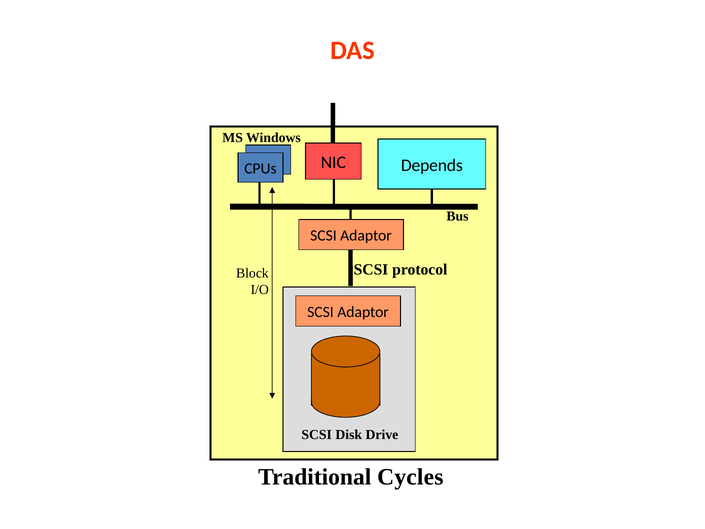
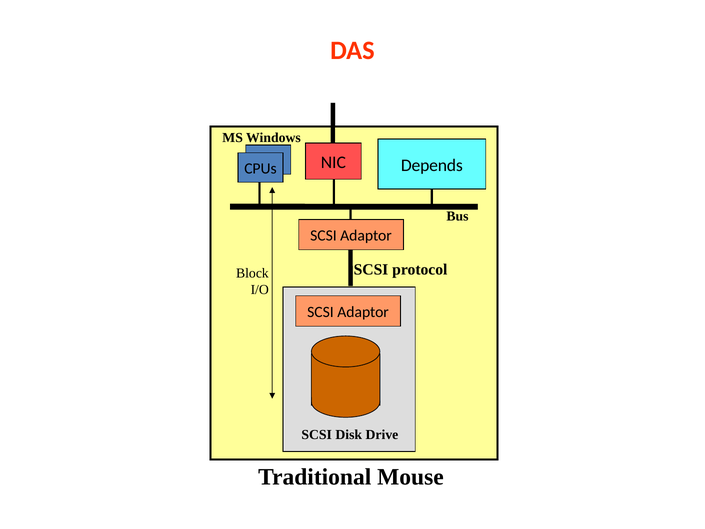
Cycles: Cycles -> Mouse (410, 477)
